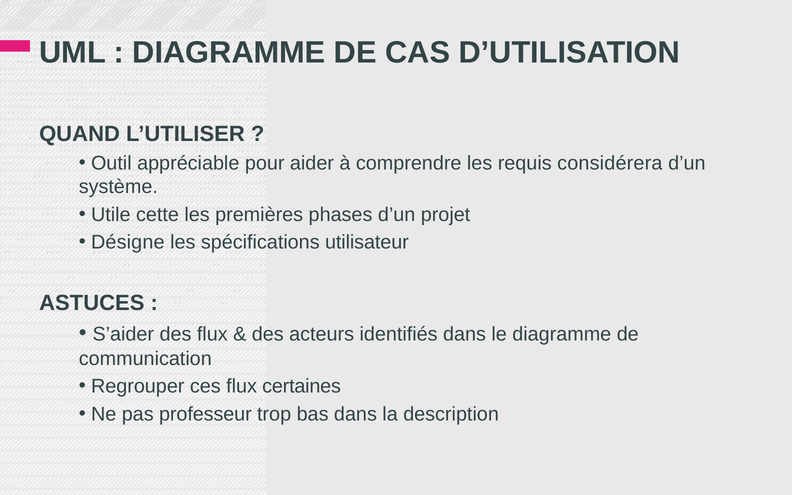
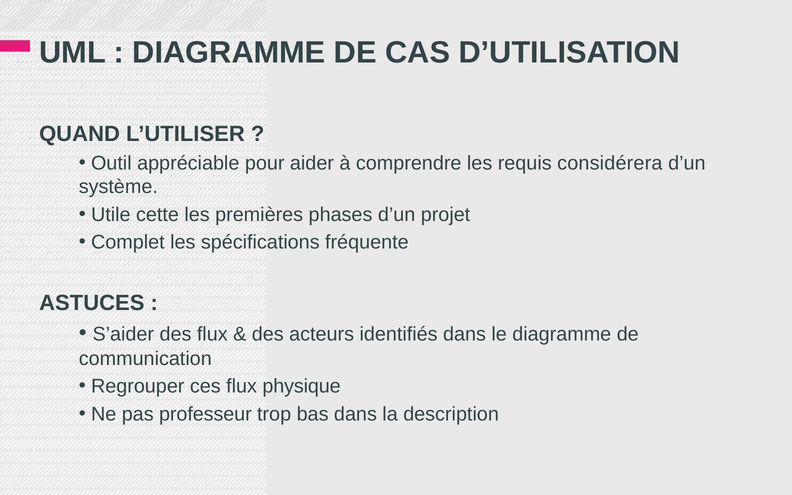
Désigne: Désigne -> Complet (128, 242)
utilisateur: utilisateur -> fréquente (367, 242)
certaines: certaines -> physique (302, 386)
